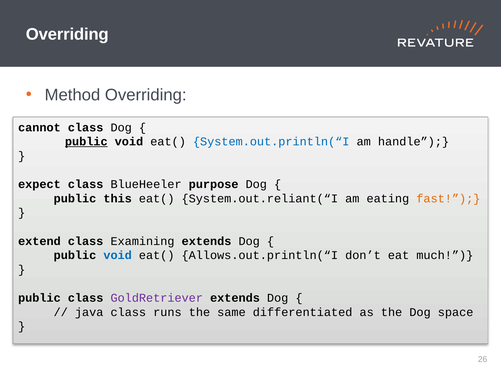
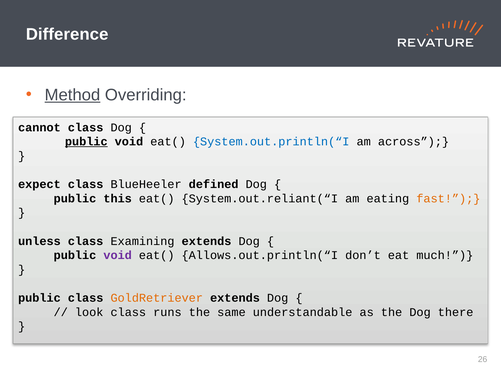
Overriding: Overriding -> Difference (67, 34)
Method underline: none -> present (72, 95)
handle: handle -> across (414, 142)
purpose: purpose -> defined (214, 184)
extend: extend -> unless (39, 241)
void colour: blue -> purple (118, 255)
GoldRetriever colour: purple -> orange (157, 298)
java: java -> look (89, 312)
differentiated: differentiated -> understandable (303, 312)
space: space -> there (456, 312)
